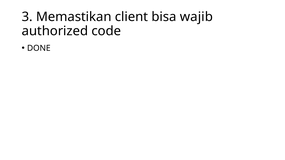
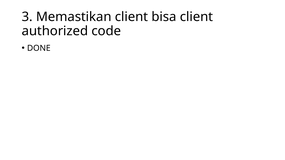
bisa wajib: wajib -> client (196, 17)
